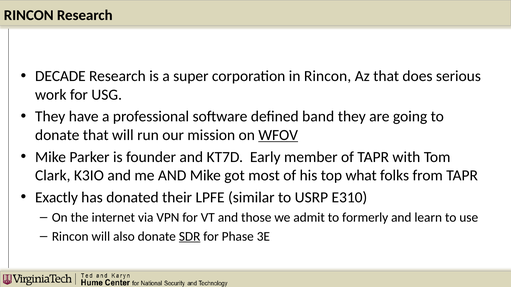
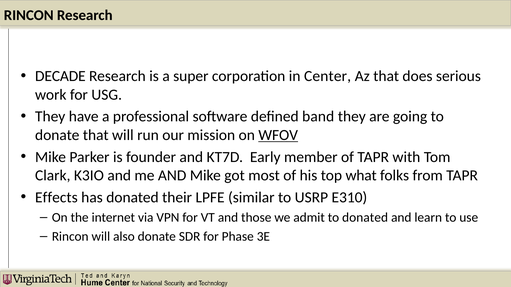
in Rincon: Rincon -> Center (328, 76)
Exactly: Exactly -> Effects (56, 198)
to formerly: formerly -> donated (365, 218)
SDR underline: present -> none (190, 237)
